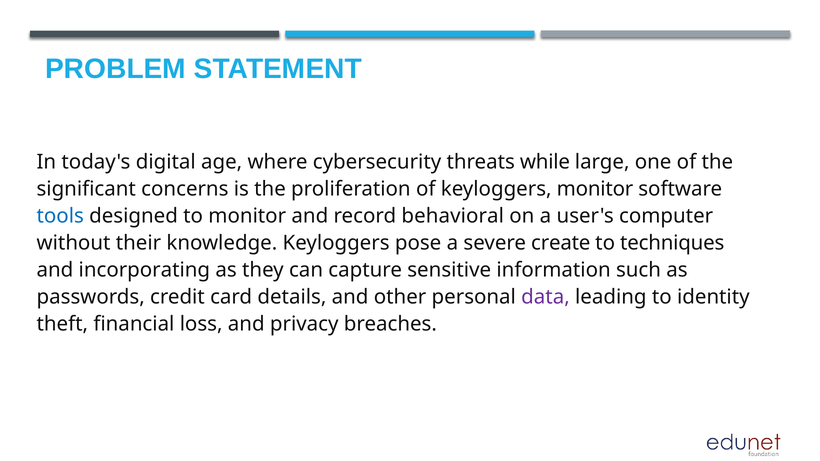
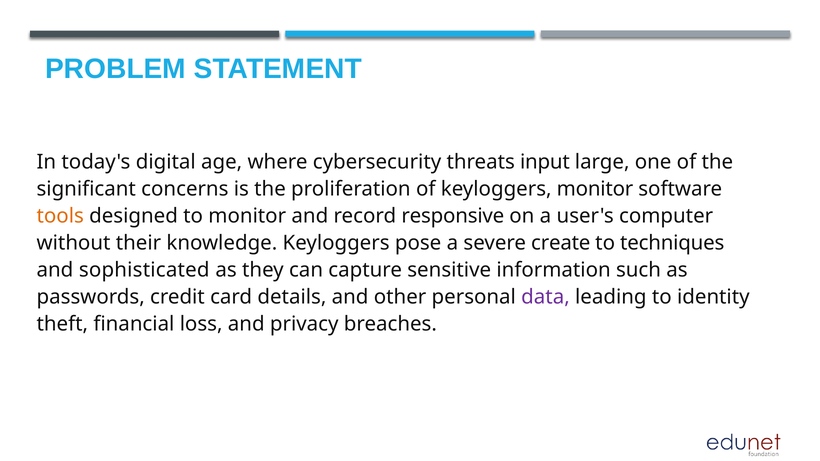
while: while -> input (545, 162)
tools colour: blue -> orange (60, 216)
behavioral: behavioral -> responsive (453, 216)
incorporating: incorporating -> sophisticated (144, 270)
